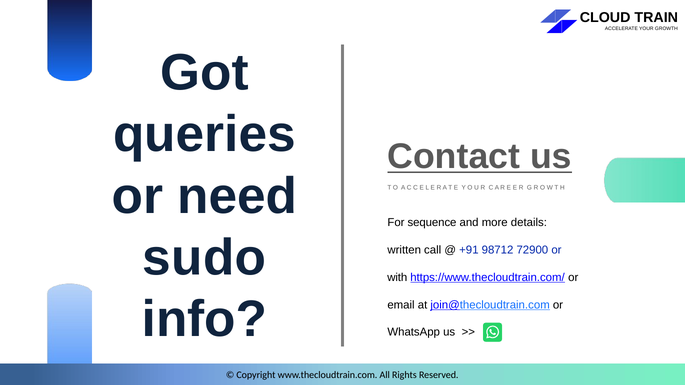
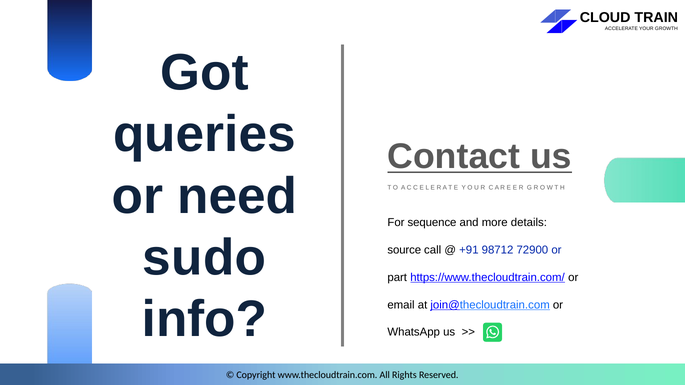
written: written -> source (404, 250)
with: with -> part (397, 278)
